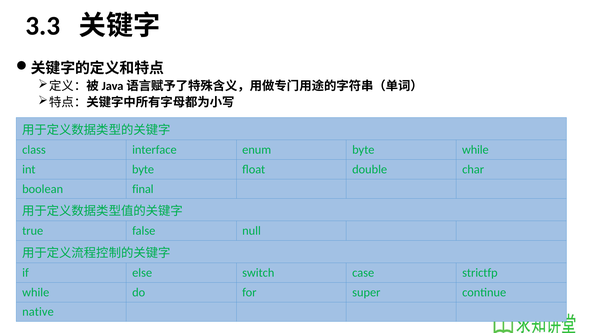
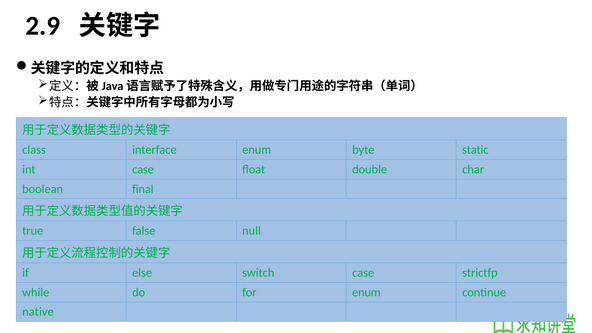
3.3: 3.3 -> 2.9 (43, 26)
byte while: while -> static (475, 150)
int byte: byte -> case (143, 169)
for super: super -> enum (366, 292)
